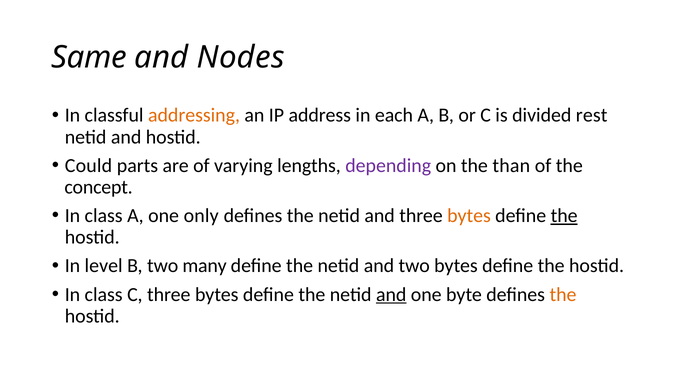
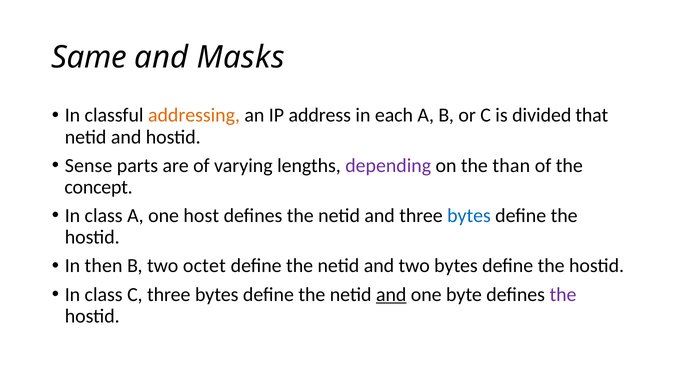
Nodes: Nodes -> Masks (241, 57)
rest: rest -> that (592, 115)
Could: Could -> Sense (89, 165)
only: only -> host (201, 215)
bytes colour: orange -> blue (469, 215)
the underline: present -> none (564, 215)
level: level -> then (104, 266)
many: many -> octet (204, 266)
the colour: orange -> purple (563, 294)
